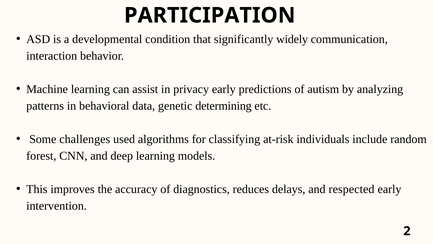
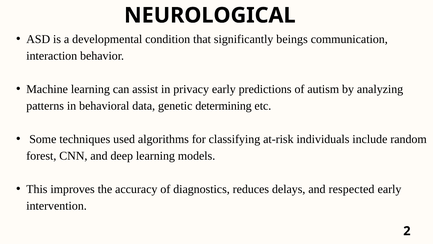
PARTICIPATION: PARTICIPATION -> NEUROLOGICAL (210, 15)
widely: widely -> beings (292, 39)
challenges: challenges -> techniques (85, 139)
